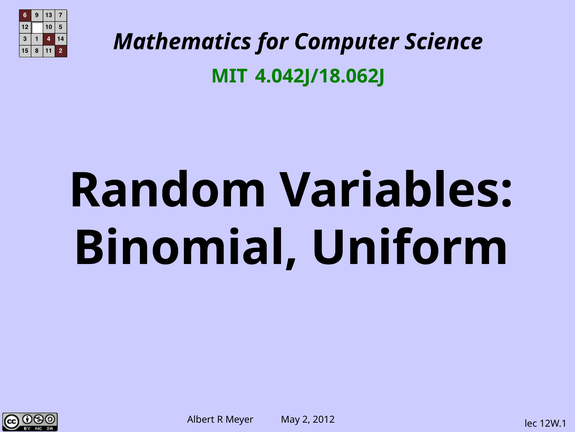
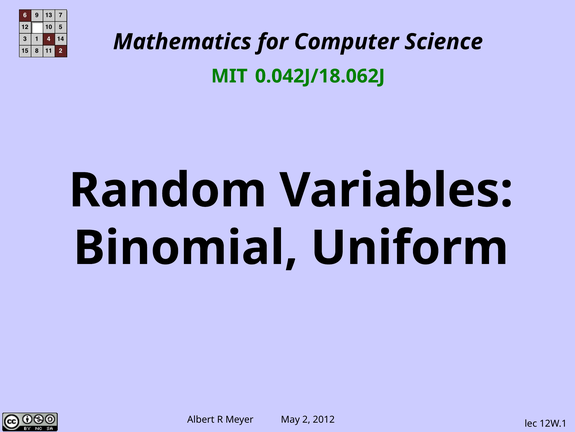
4.042J/18.062J: 4.042J/18.062J -> 0.042J/18.062J (320, 76)
